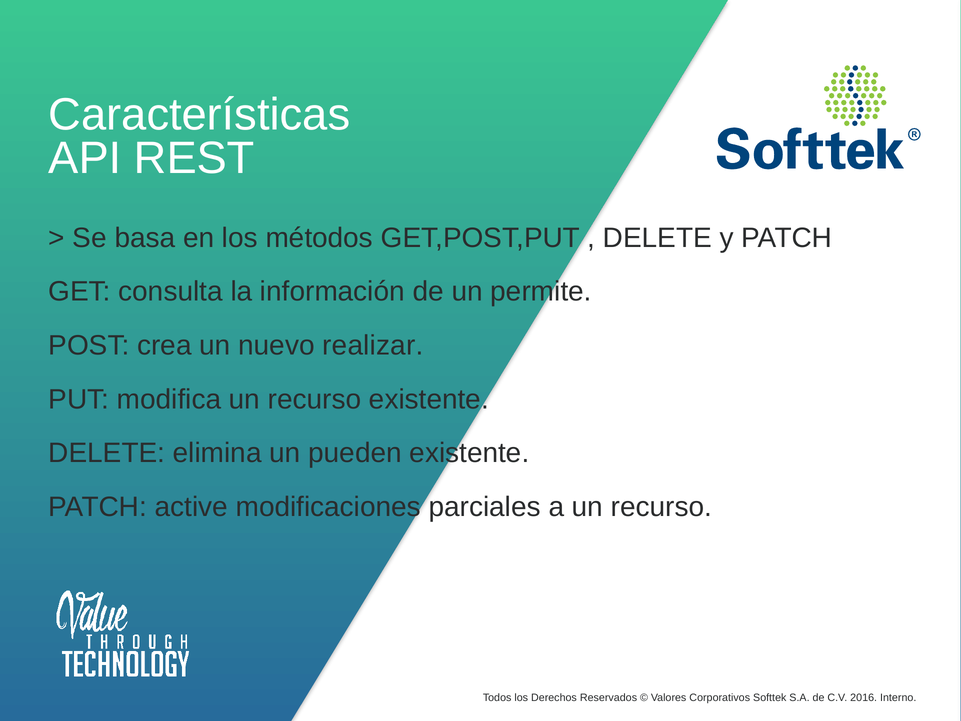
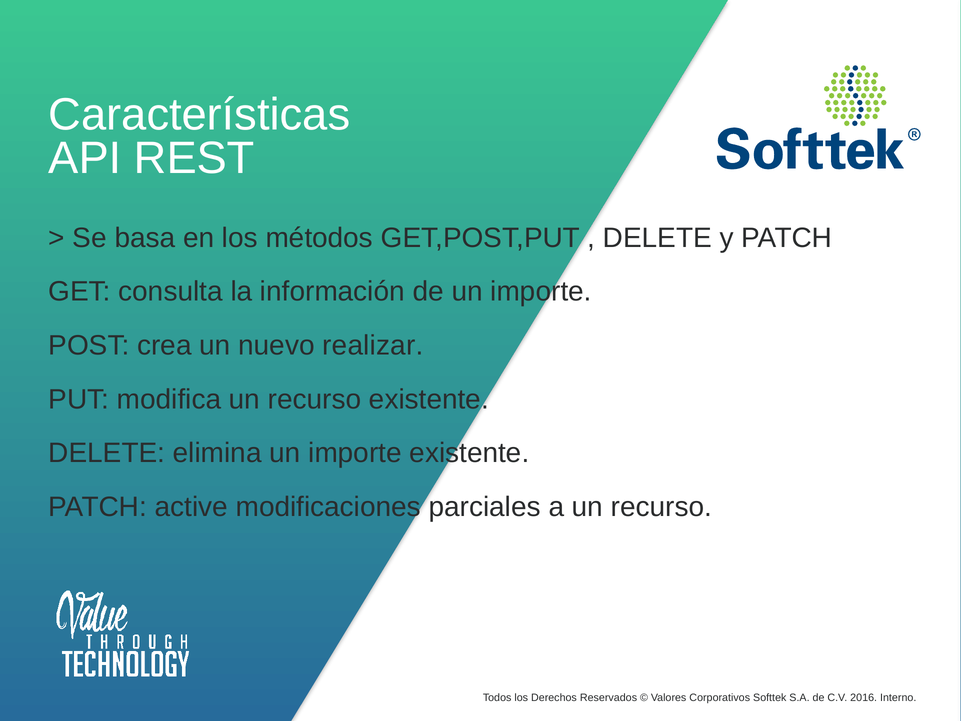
de un permite: permite -> importe (541, 292)
elimina un pueden: pueden -> importe (355, 453)
